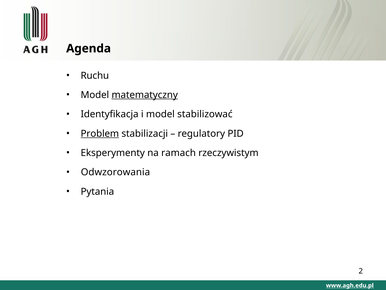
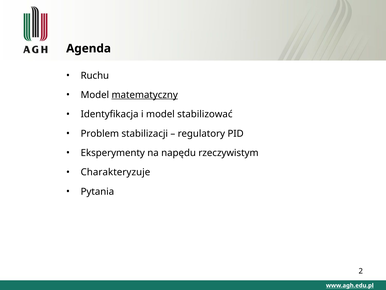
Problem underline: present -> none (100, 133)
ramach: ramach -> napędu (179, 153)
Odwzorowania: Odwzorowania -> Charakteryzuje (115, 172)
